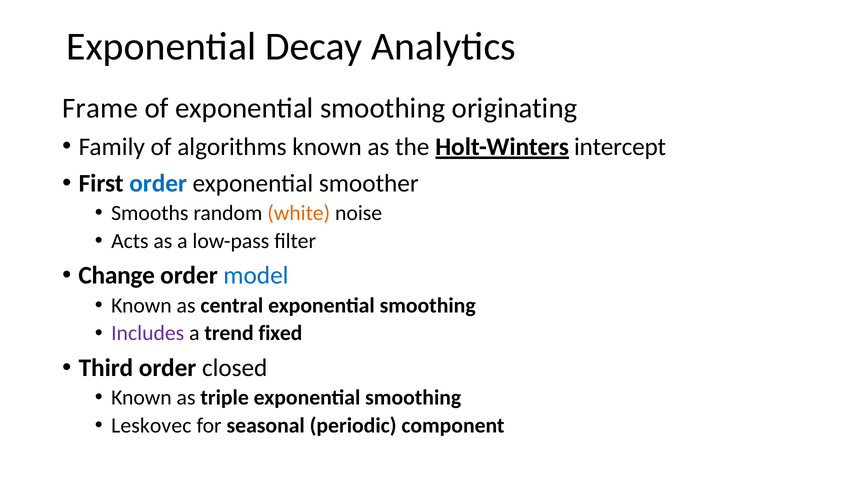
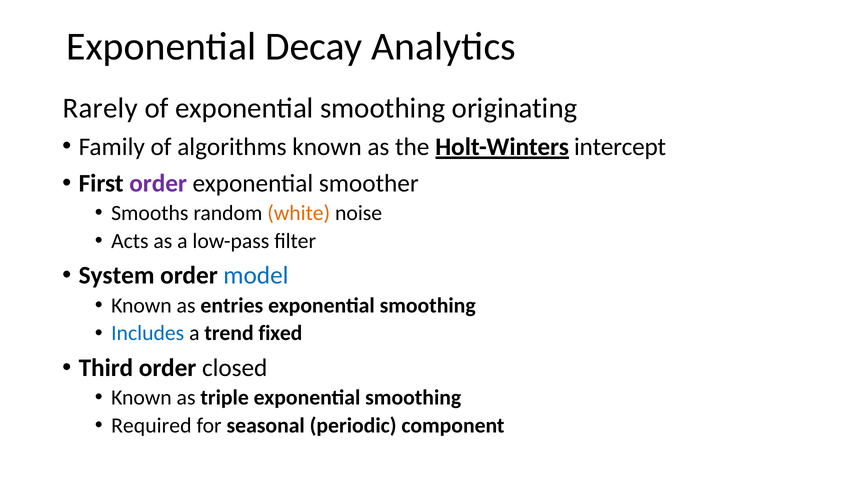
Frame: Frame -> Rarely (100, 108)
order colour: blue -> purple (158, 183)
Change: Change -> System (117, 276)
central: central -> entries (232, 306)
Includes colour: purple -> blue (148, 333)
Leskovec: Leskovec -> Required (151, 426)
